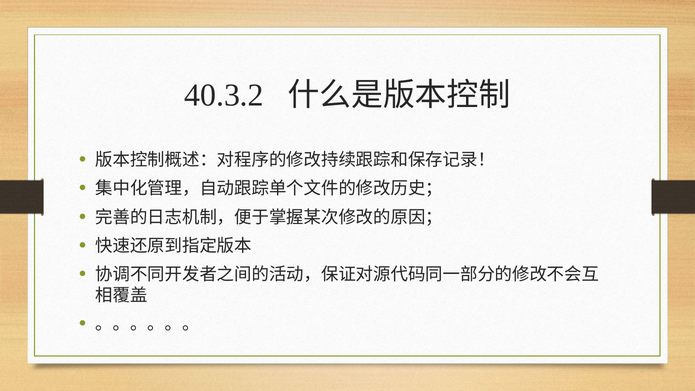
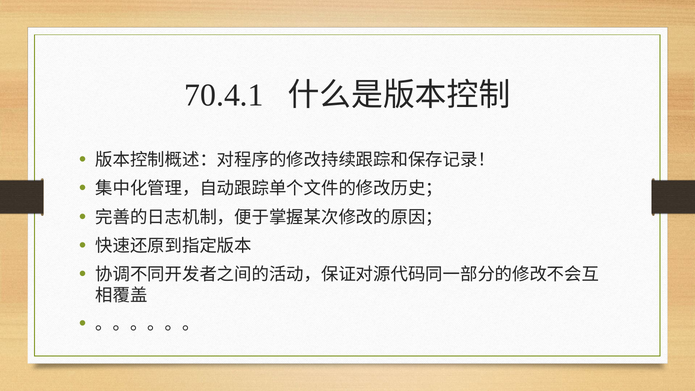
40.3.2: 40.3.2 -> 70.4.1 (224, 95)
